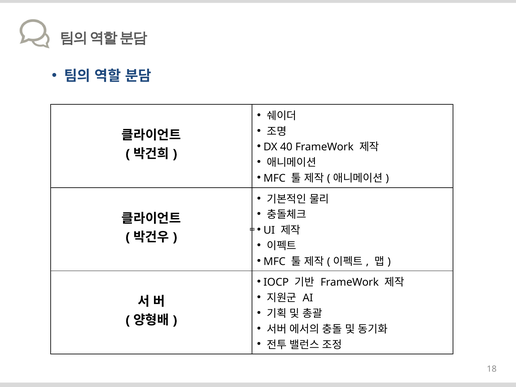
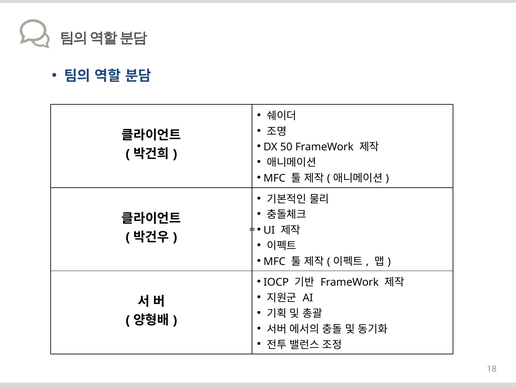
40: 40 -> 50 (286, 147)
